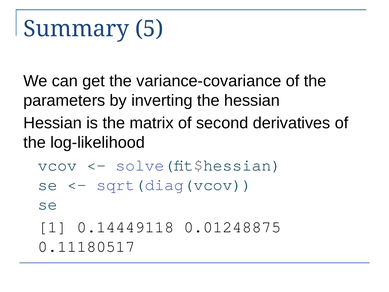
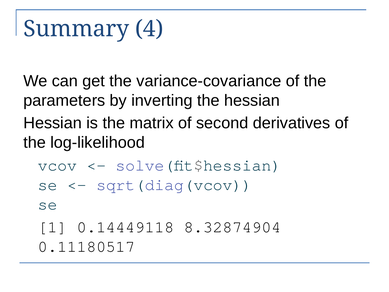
5: 5 -> 4 (149, 29)
0.01248875: 0.01248875 -> 8.32874904 (232, 227)
